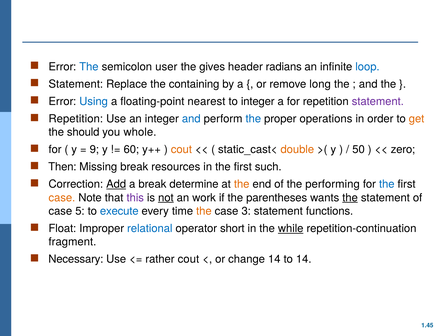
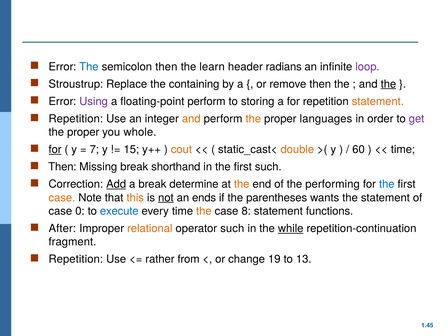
semicolon user: user -> then (166, 67)
gives: gives -> learn (212, 67)
loop colour: blue -> purple (367, 67)
Statement: Statement -> Stroustrup (76, 84)
remove long: long -> then (320, 84)
the underline: none -> present (388, 84)
Using colour: blue -> purple (94, 101)
floating-point nearest: nearest -> perform (207, 101)
to integer: integer -> storing (258, 101)
statement colour: purple -> orange (378, 101)
and colour: blue -> orange (191, 119)
the colour: blue -> orange (253, 119)
operations: operations -> languages (326, 119)
get colour: orange -> purple (417, 119)
should: should -> proper (83, 132)
for underline: none -> present (55, 150)
9: 9 -> 7 (94, 150)
60: 60 -> 15 (131, 150)
50: 50 -> 60 (359, 150)
zero: zero -> time (403, 150)
resources: resources -> shorthand (176, 167)
this colour: purple -> orange (135, 198)
work: work -> ends (204, 198)
the underline: present -> none (350, 198)
5: 5 -> 0 (80, 211)
3: 3 -> 8 (246, 211)
Float: Float -> After (62, 228)
relational colour: blue -> orange (150, 228)
operator short: short -> such (232, 228)
Necessary: Necessary -> Repetition (76, 259)
rather cout: cout -> from (189, 259)
change 14: 14 -> 19 (274, 259)
to 14: 14 -> 13 (304, 259)
